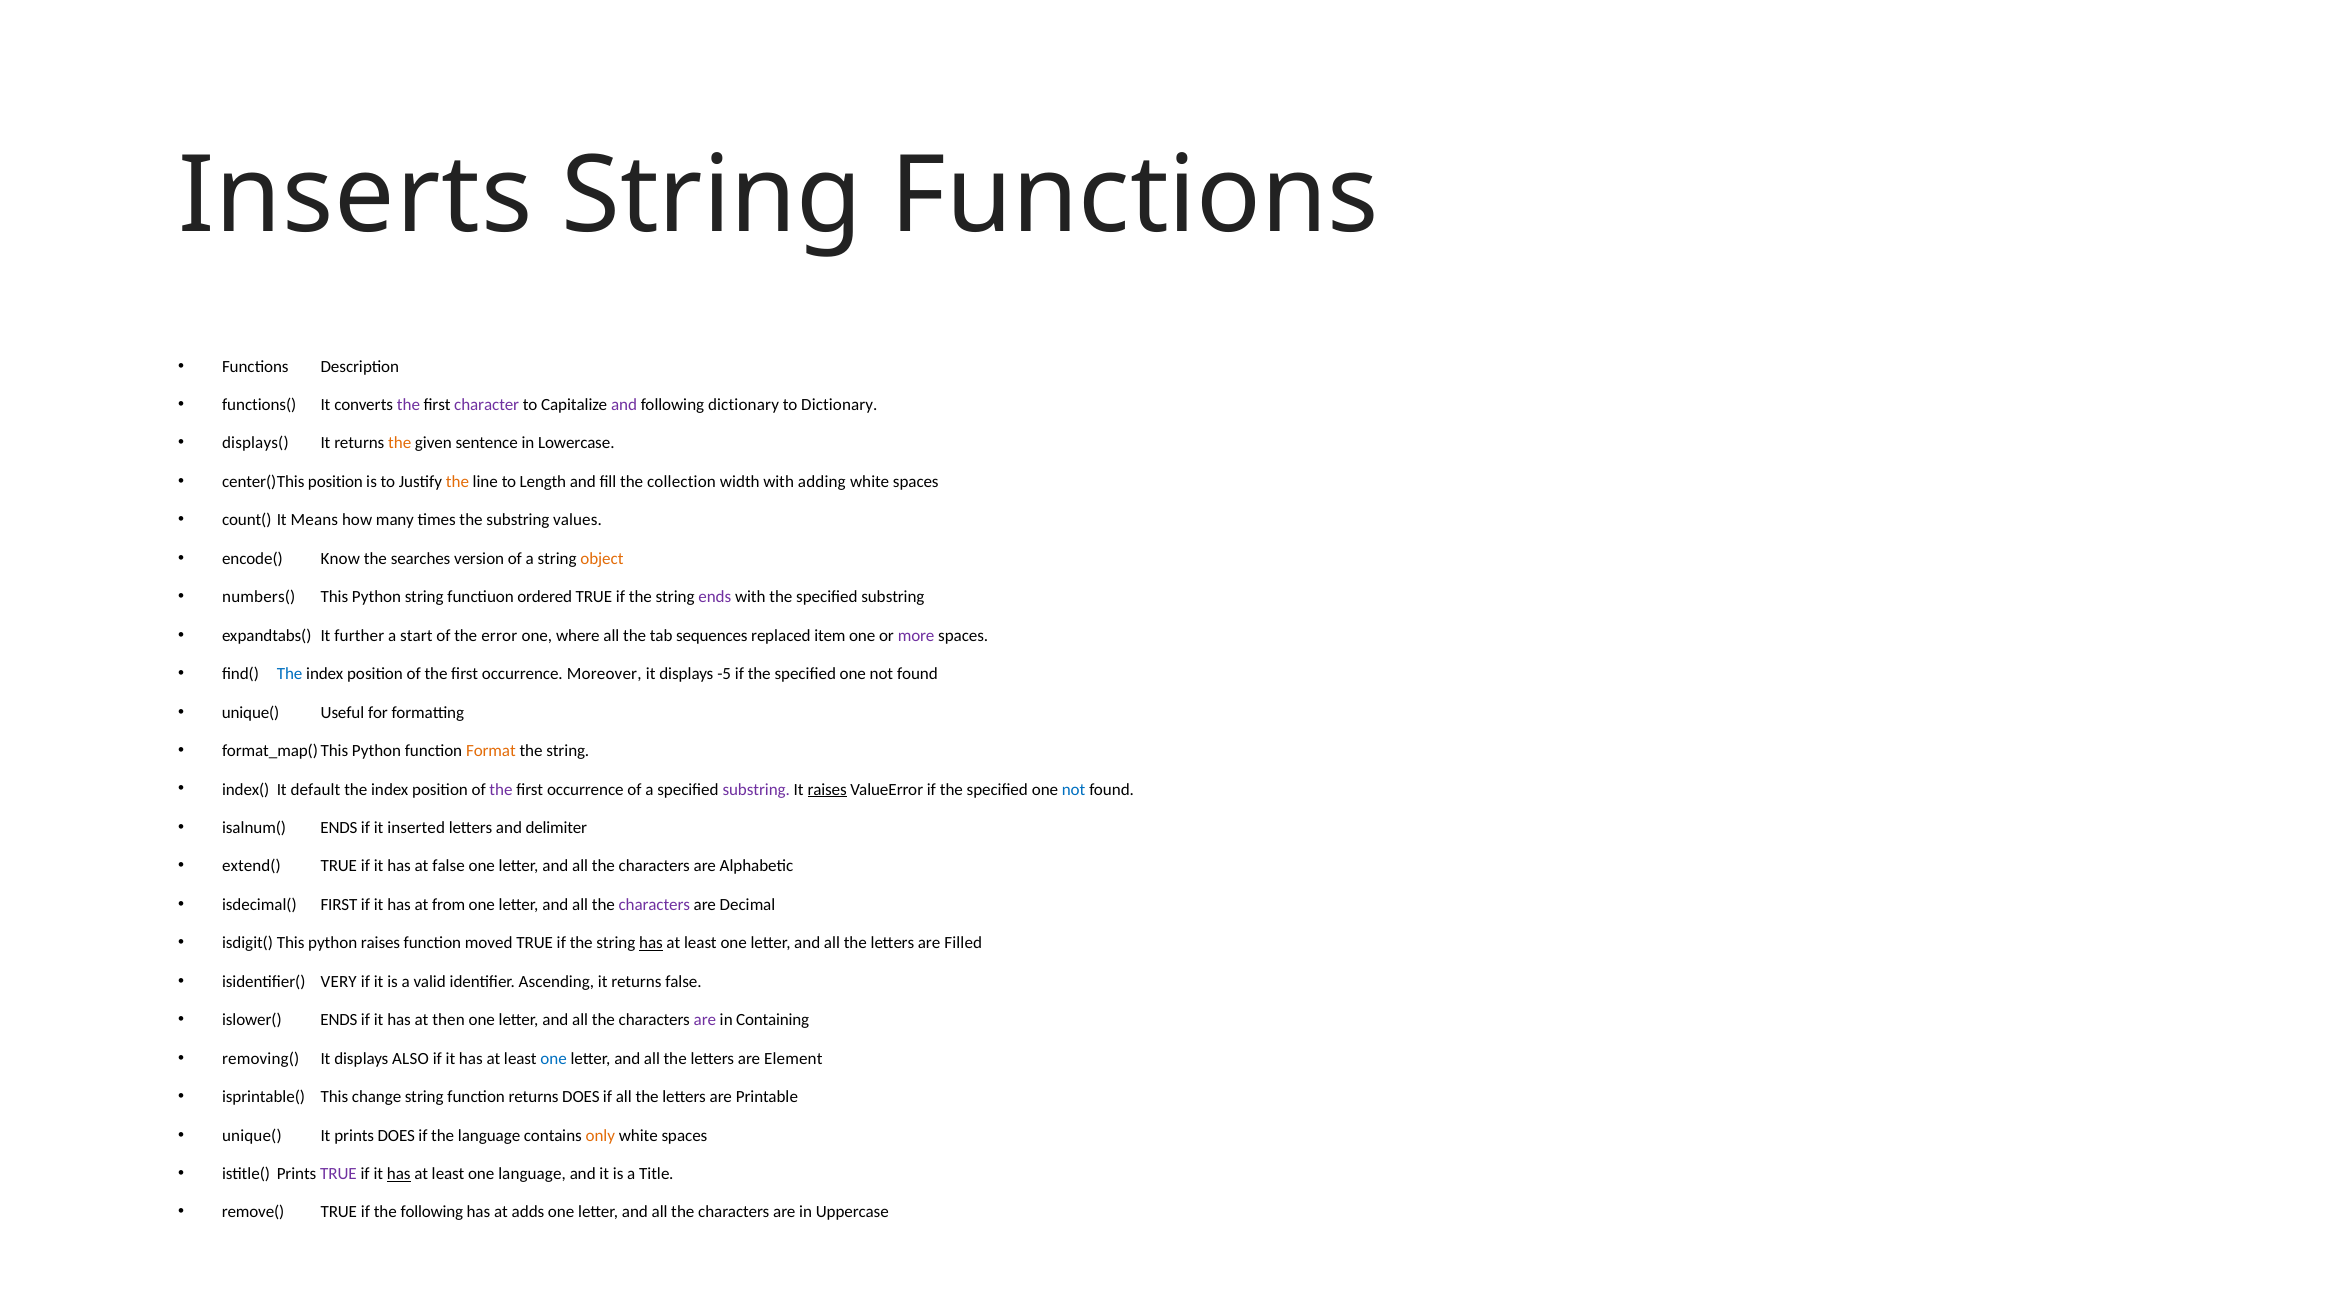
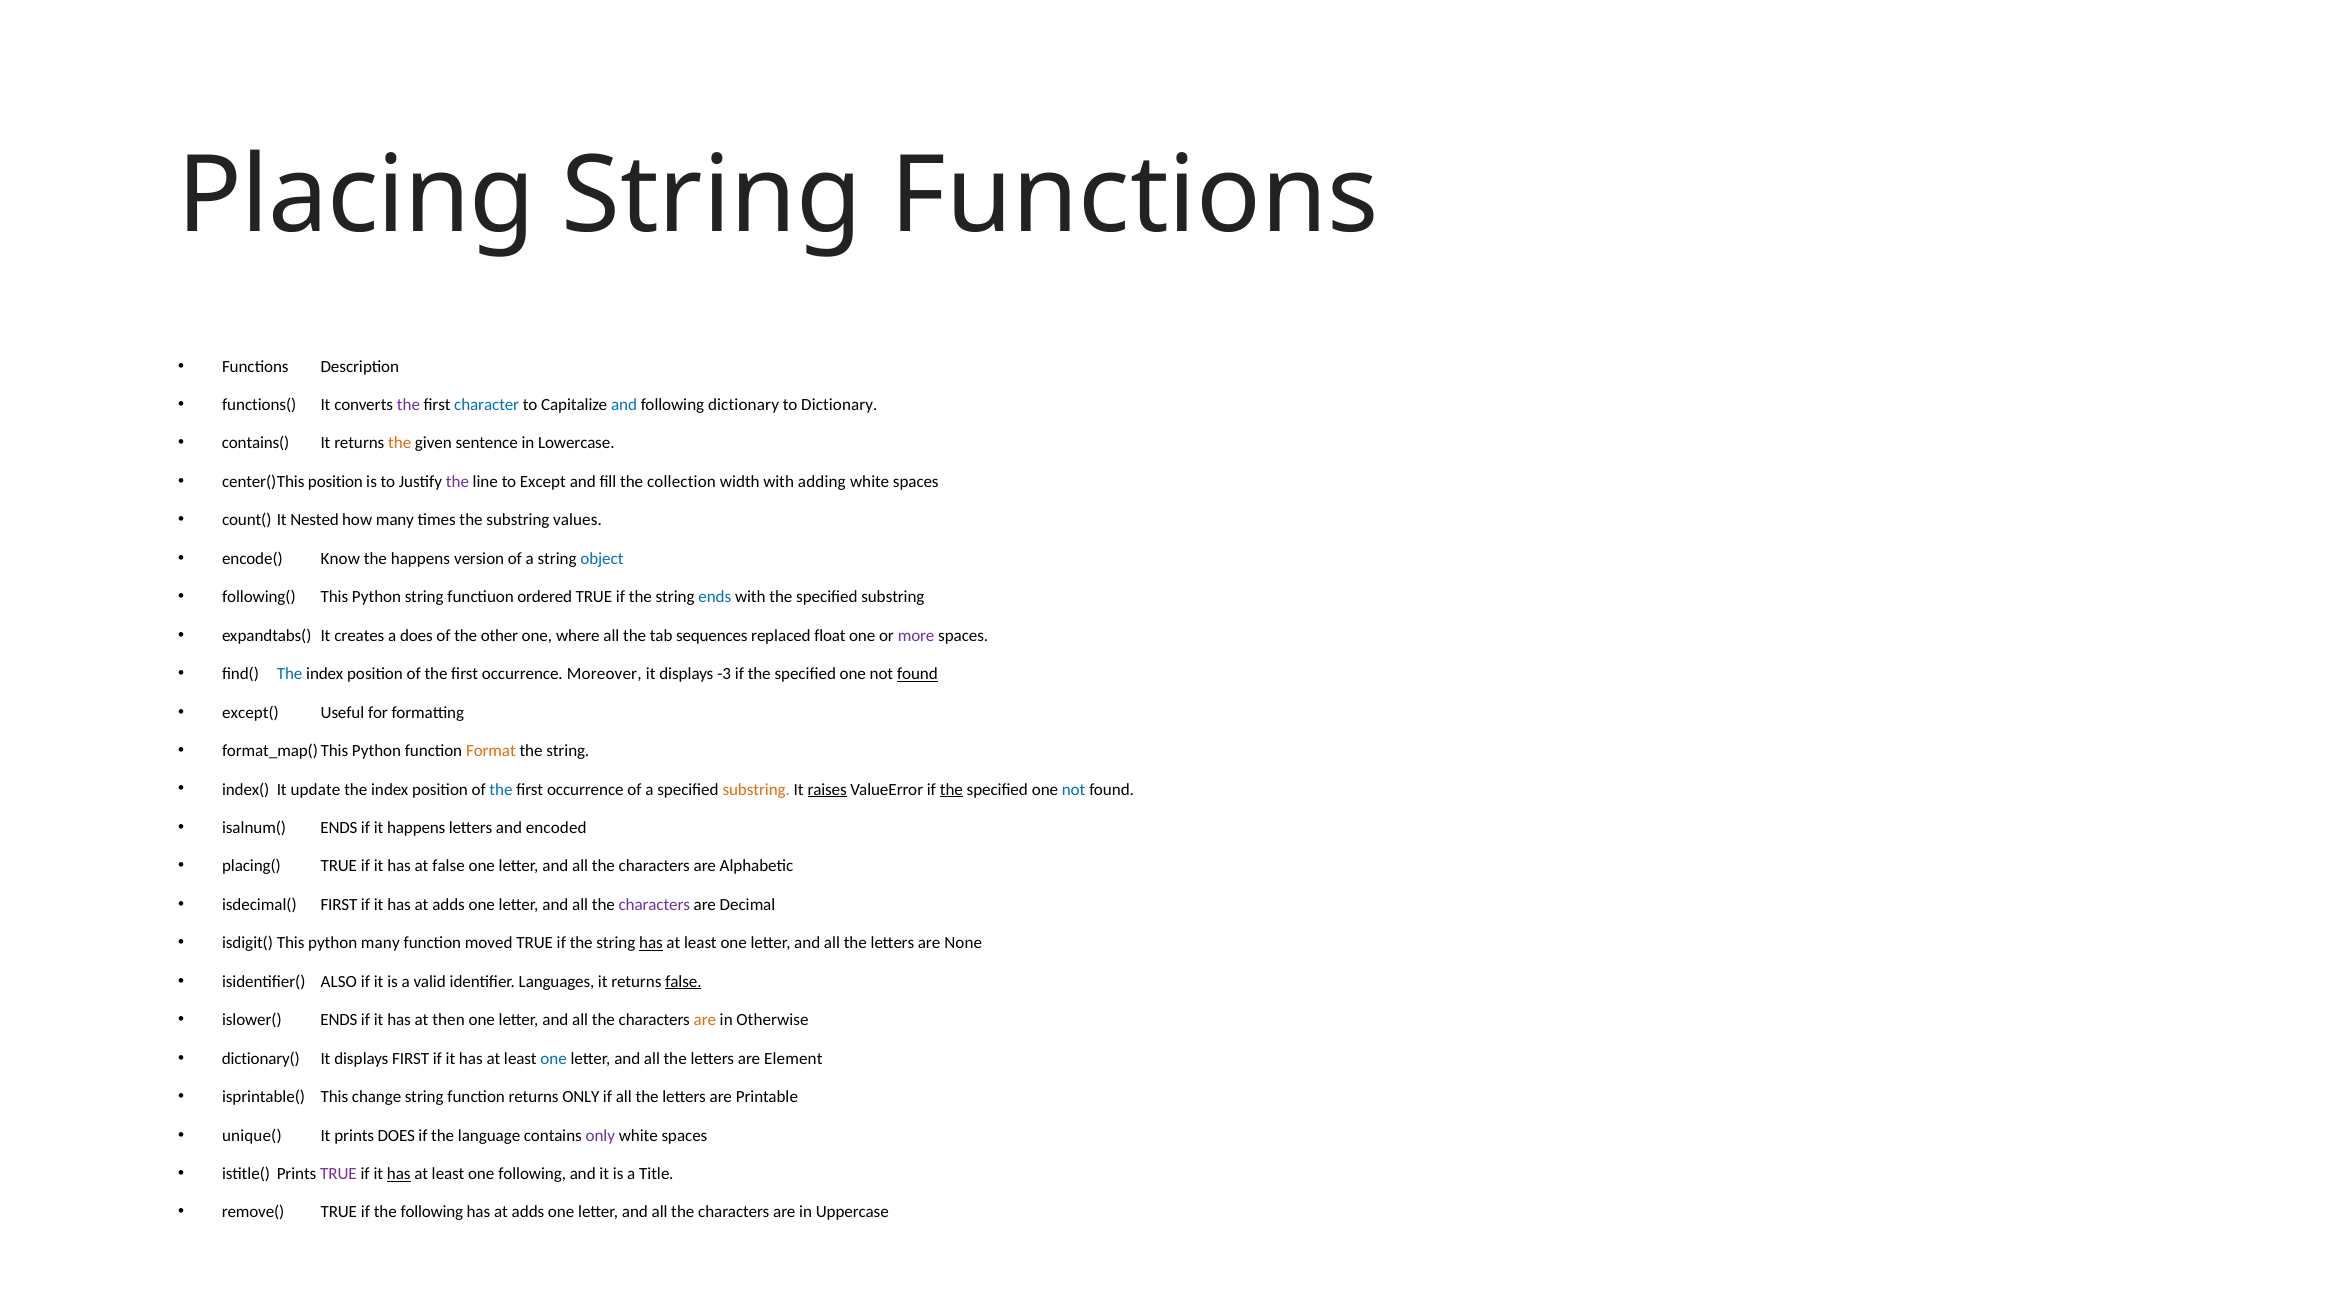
Inserts: Inserts -> Placing (356, 196)
character colour: purple -> blue (487, 405)
and colour: purple -> blue (624, 405)
displays(: displays( -> contains( (256, 443)
the colour: orange -> purple (458, 482)
Length: Length -> Except (543, 482)
Means: Means -> Nested (315, 520)
the searches: searches -> happens (420, 559)
object colour: orange -> blue (602, 559)
numbers(: numbers( -> following( (259, 597)
ends colour: purple -> blue (715, 597)
further: further -> creates (359, 636)
a start: start -> does (416, 636)
error: error -> other (499, 636)
item: item -> float (830, 636)
-5: -5 -> -3 (724, 674)
found underline: none -> present (917, 674)
unique(: unique( -> except( (250, 713)
default: default -> update (315, 789)
the colour: purple -> blue (501, 789)
substring colour: purple -> orange (756, 789)
the underline: none -> present (951, 789)
it inserted: inserted -> happens (416, 828)
delimiter: delimiter -> encoded (556, 828)
extend(: extend( -> placing( (251, 866)
it has at from: from -> adds (449, 905)
python raises: raises -> many (380, 943)
Filled: Filled -> None (963, 943)
VERY: VERY -> ALSO (339, 982)
Ascending: Ascending -> Languages (557, 982)
false underline: none -> present (683, 982)
are colour: purple -> orange (705, 1020)
Containing: Containing -> Otherwise (773, 1020)
removing(: removing( -> dictionary( (261, 1059)
displays ALSO: ALSO -> FIRST (411, 1059)
returns DOES: DOES -> ONLY (581, 1097)
only colour: orange -> purple (600, 1136)
one language: language -> following (532, 1174)
